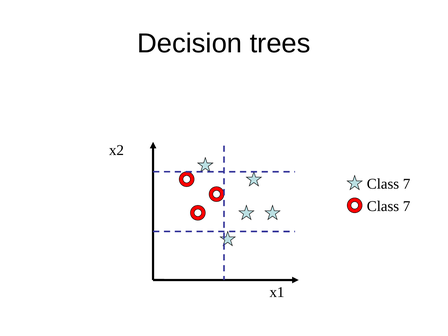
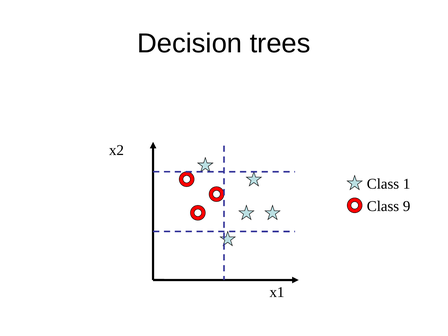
7: 7 -> 1 (407, 184)
7: 7 -> 9 (407, 206)
